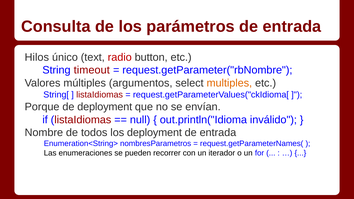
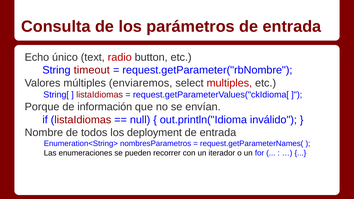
Hilos: Hilos -> Echo (37, 57)
argumentos: argumentos -> enviaremos (141, 83)
multiples colour: orange -> red (229, 83)
de deployment: deployment -> información (105, 107)
